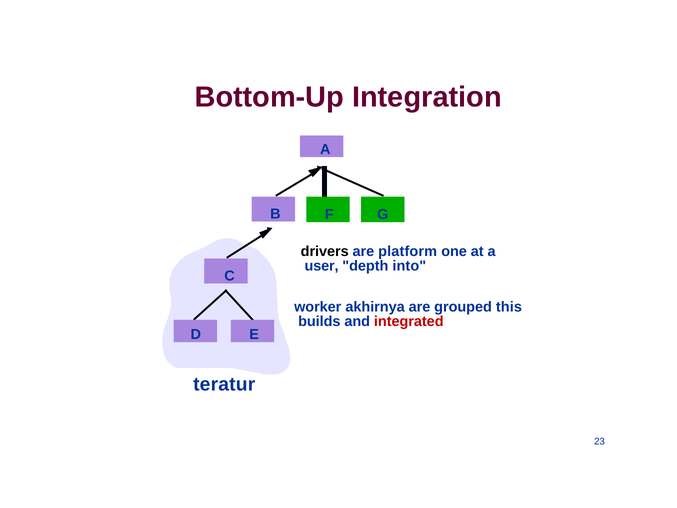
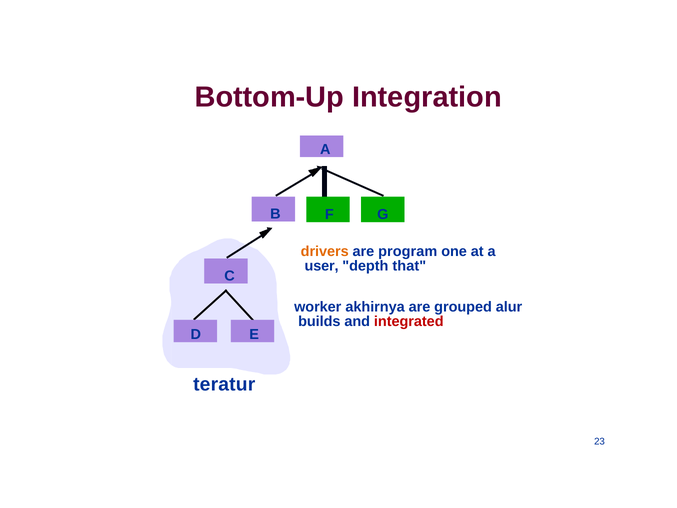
drivers colour: black -> orange (325, 251)
platform: platform -> program (408, 251)
into: into -> that (409, 266)
this: this -> alur (509, 307)
